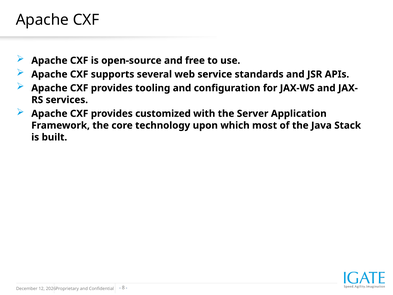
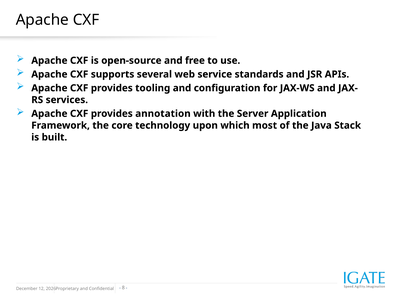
customized: customized -> annotation (163, 114)
